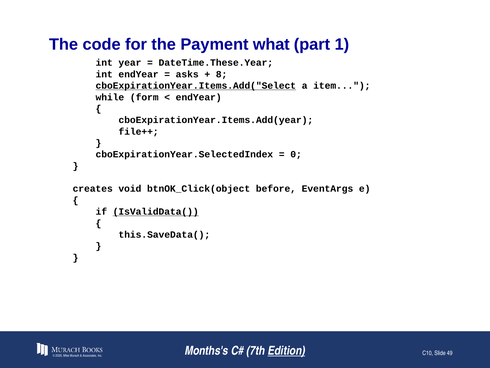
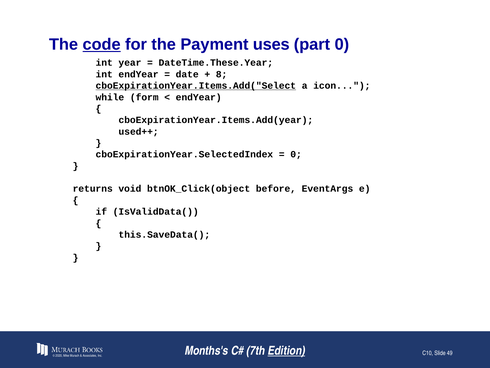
code underline: none -> present (102, 45)
what: what -> uses (271, 45)
part 1: 1 -> 0 (342, 45)
asks: asks -> date (187, 74)
item: item -> icon (342, 86)
file++: file++ -> used++ (139, 131)
creates: creates -> returns (93, 189)
IsValidData( underline: present -> none (156, 211)
